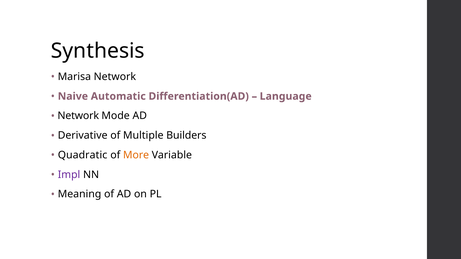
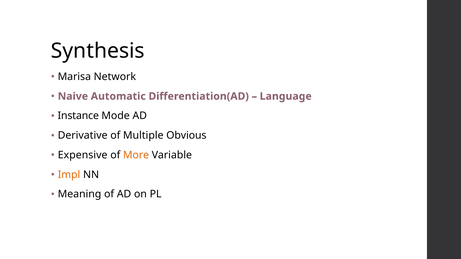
Network: Network -> Instance (78, 116)
Builders: Builders -> Obvious (186, 136)
Quadratic: Quadratic -> Expensive (83, 155)
Impl colour: purple -> orange (69, 175)
